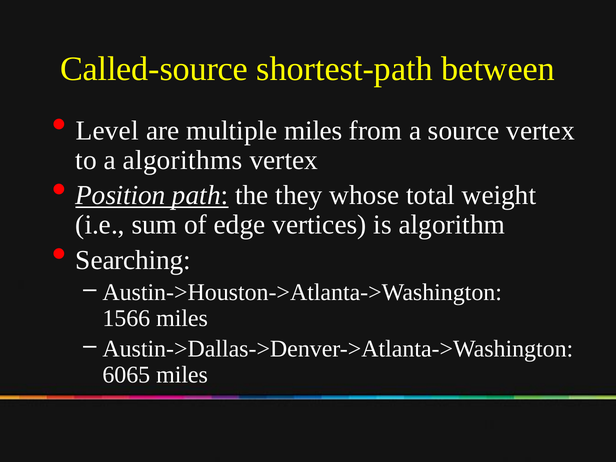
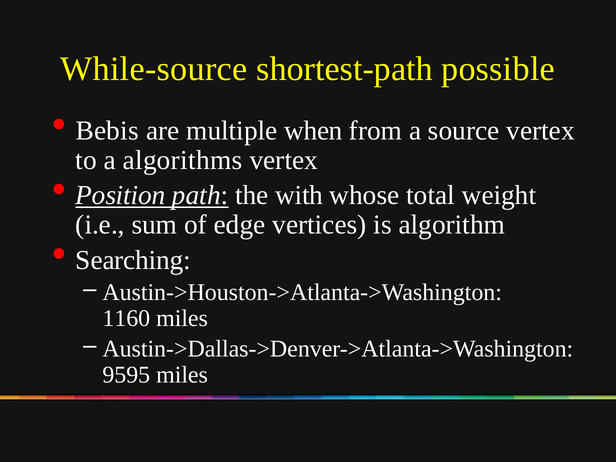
Called-source: Called-source -> While-source (154, 69)
between: between -> possible (498, 69)
Level: Level -> Bebis (107, 131)
multiple miles: miles -> when (313, 131)
they: they -> with (299, 195)
1566: 1566 -> 1160 (126, 318)
6065: 6065 -> 9595 (126, 375)
